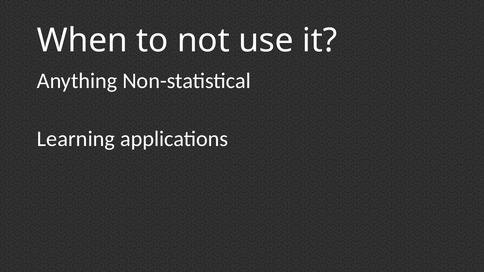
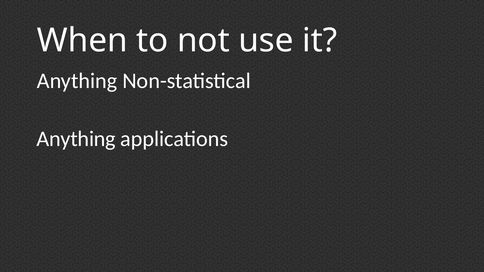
Learning: Learning -> Anything (76, 139)
